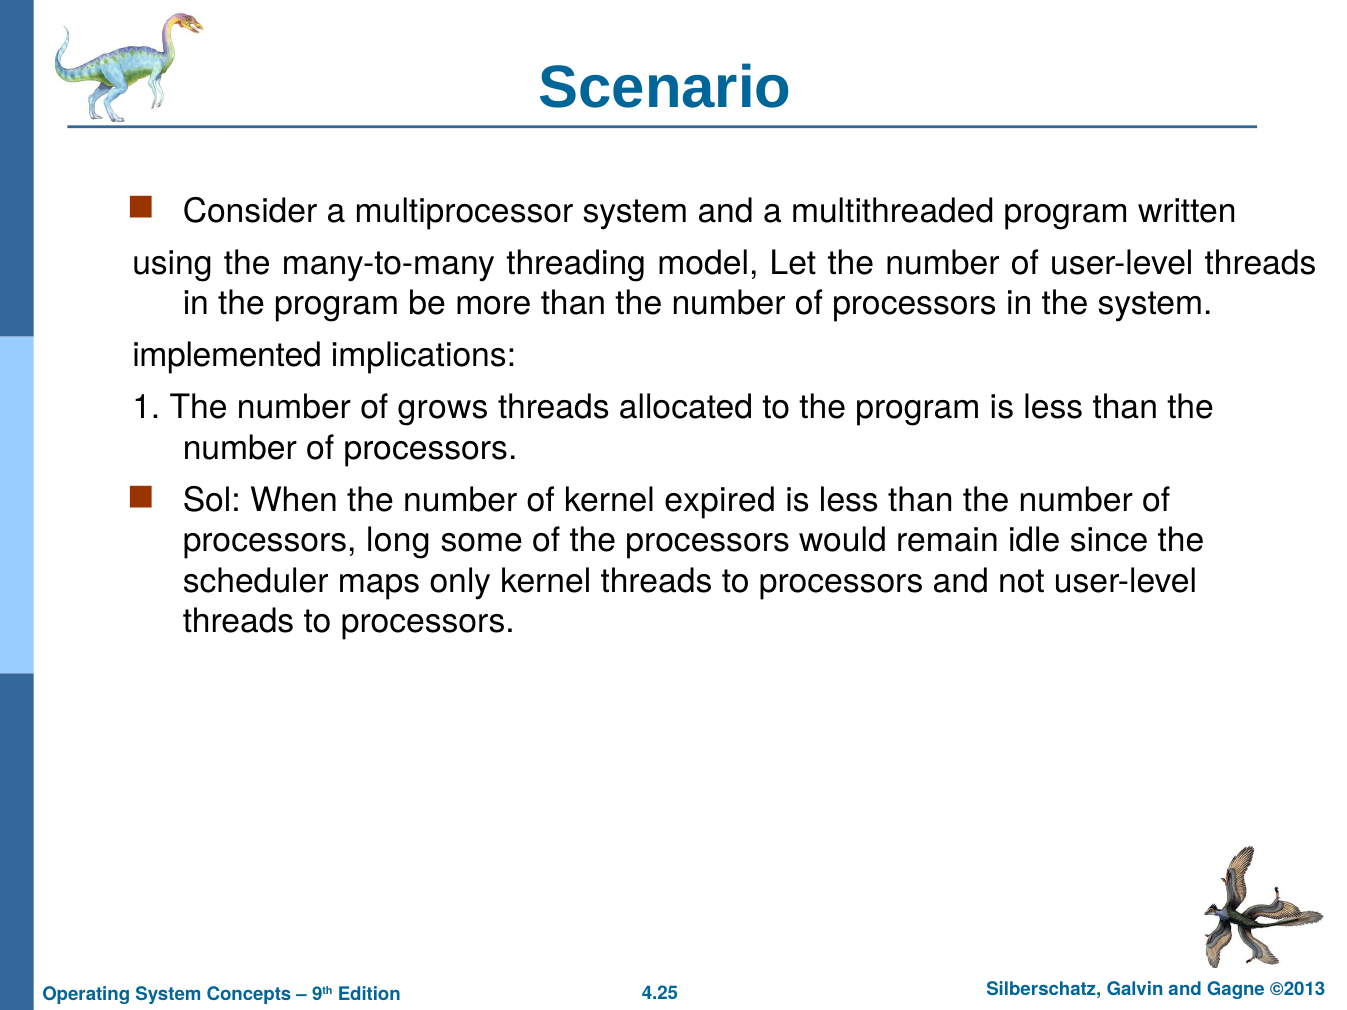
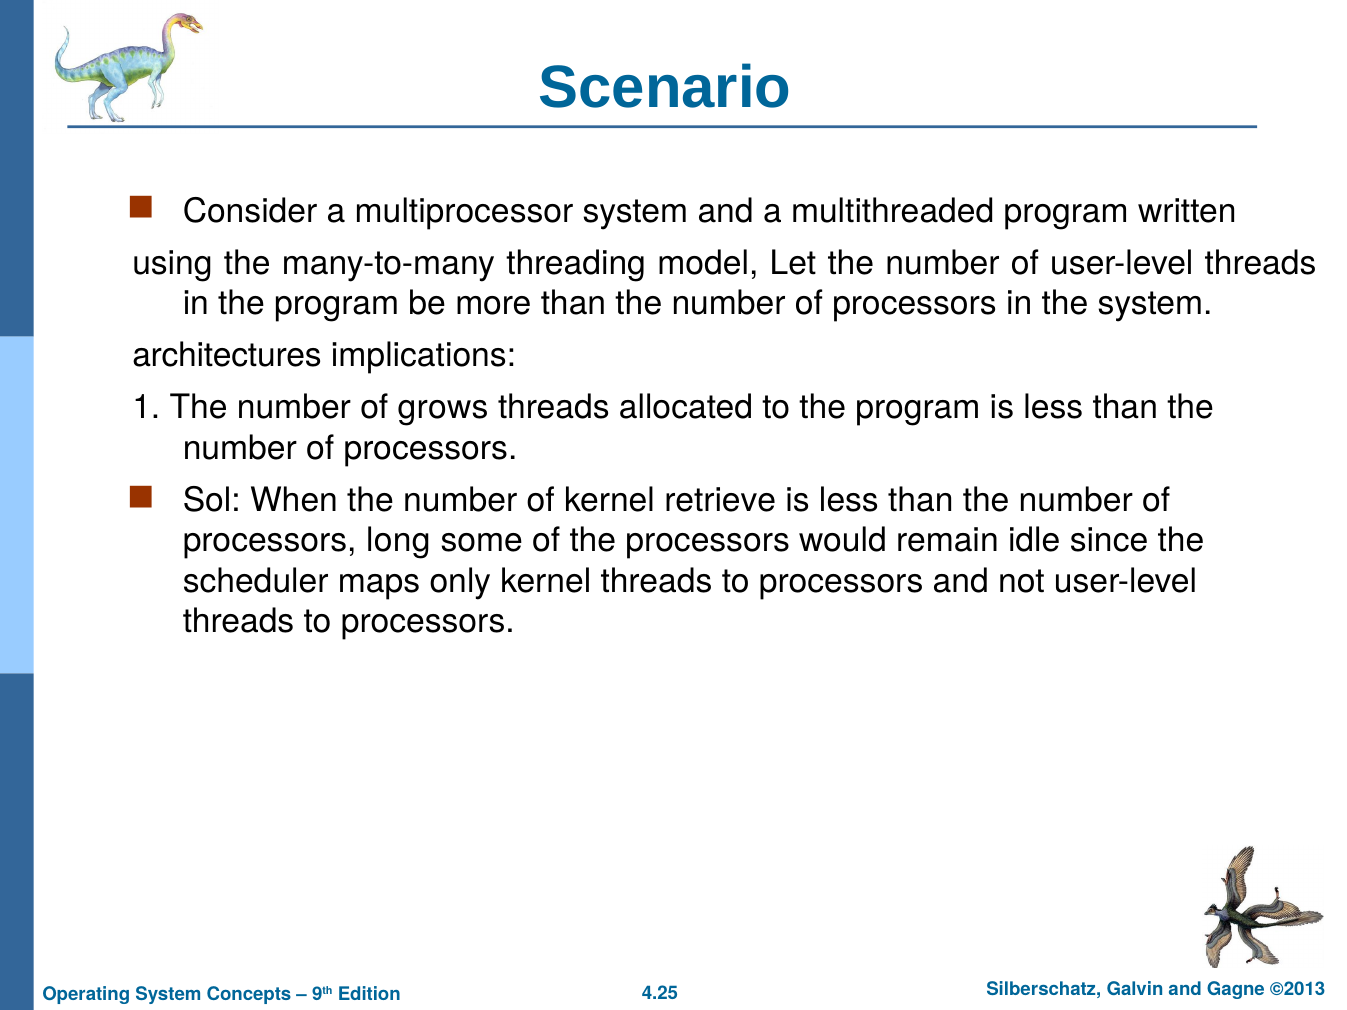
implemented: implemented -> architectures (227, 356)
expired: expired -> retrieve (720, 501)
